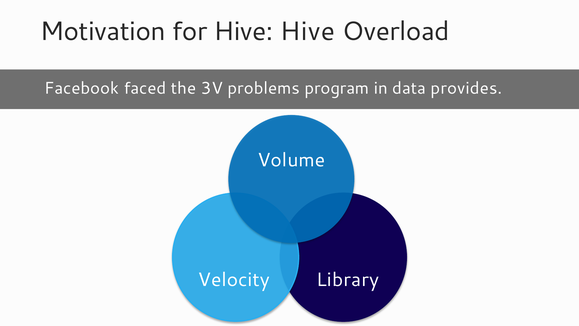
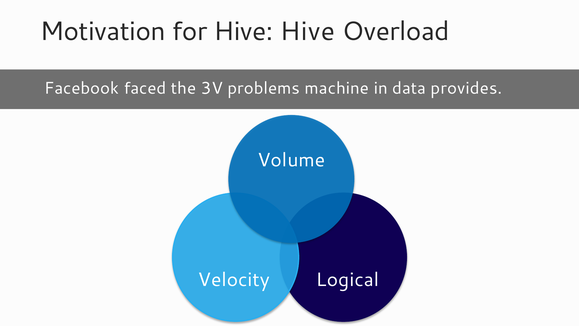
program: program -> machine (337, 88)
Library: Library -> Logical (348, 280)
